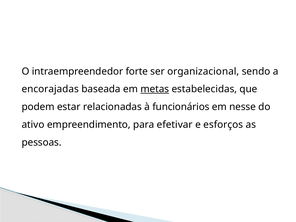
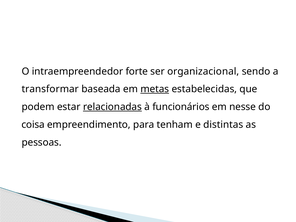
encorajadas: encorajadas -> transformar (50, 89)
relacionadas underline: none -> present (112, 107)
ativo: ativo -> coisa (33, 125)
efetivar: efetivar -> tenham (175, 125)
esforços: esforços -> distintas (223, 125)
